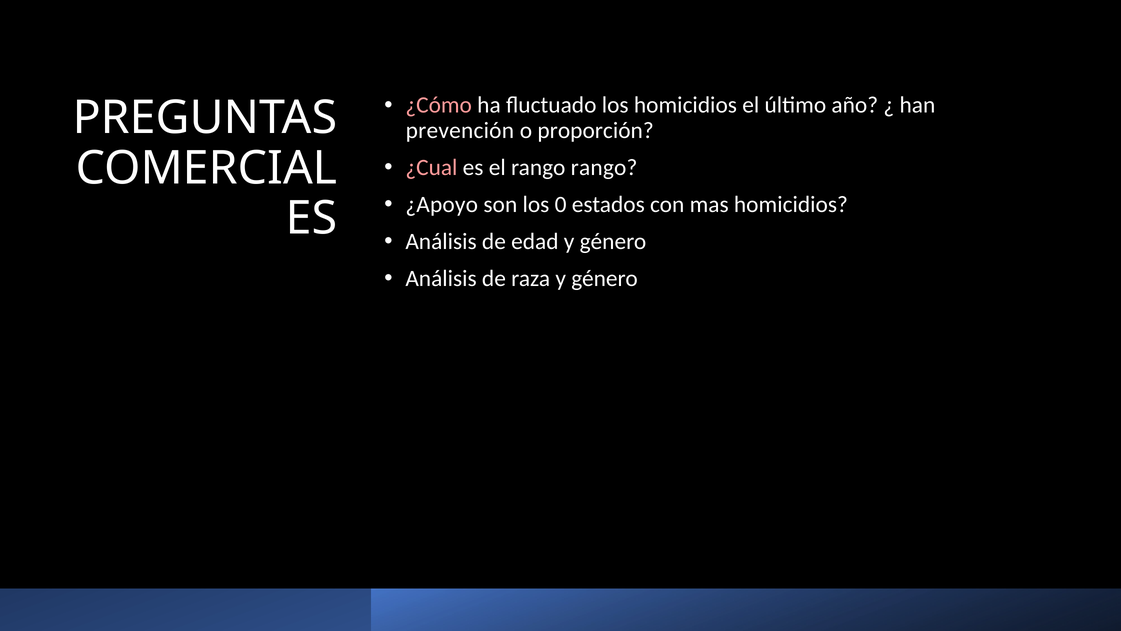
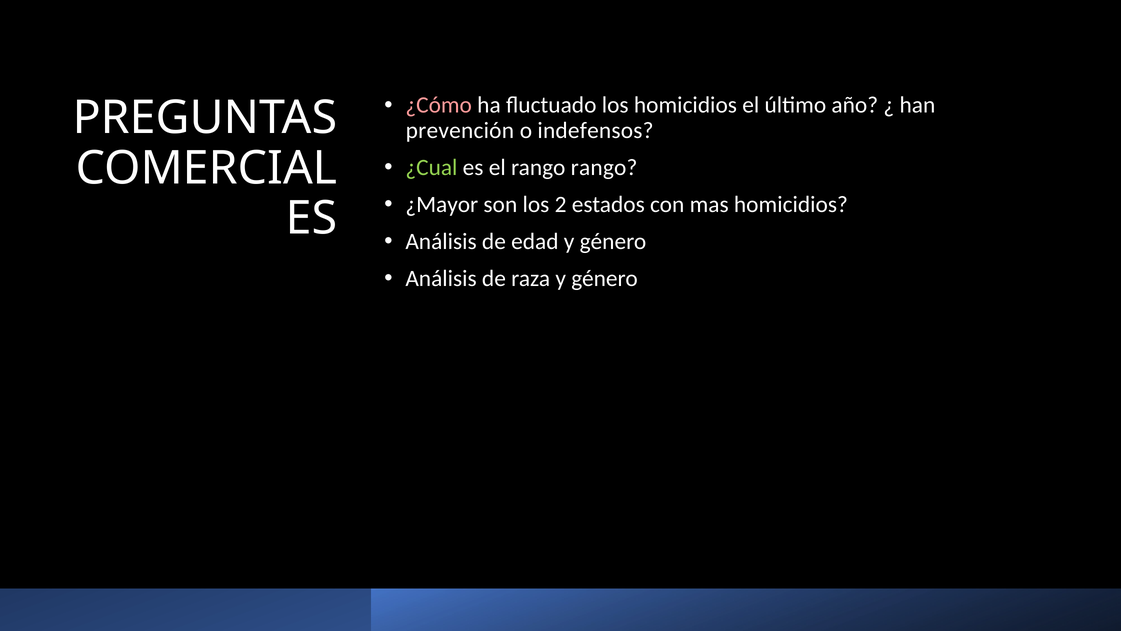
proporción: proporción -> indefensos (595, 130)
¿Cual colour: pink -> light green (431, 167)
¿Apoyo: ¿Apoyo -> ¿Mayor (442, 204)
0: 0 -> 2 (561, 204)
